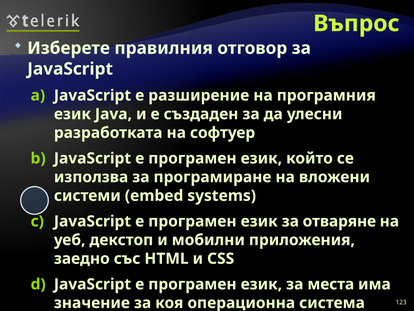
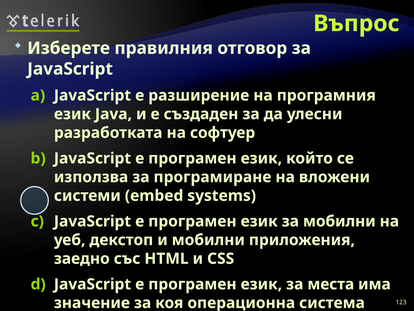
за отваряне: отваряне -> мобилни (339, 221)
